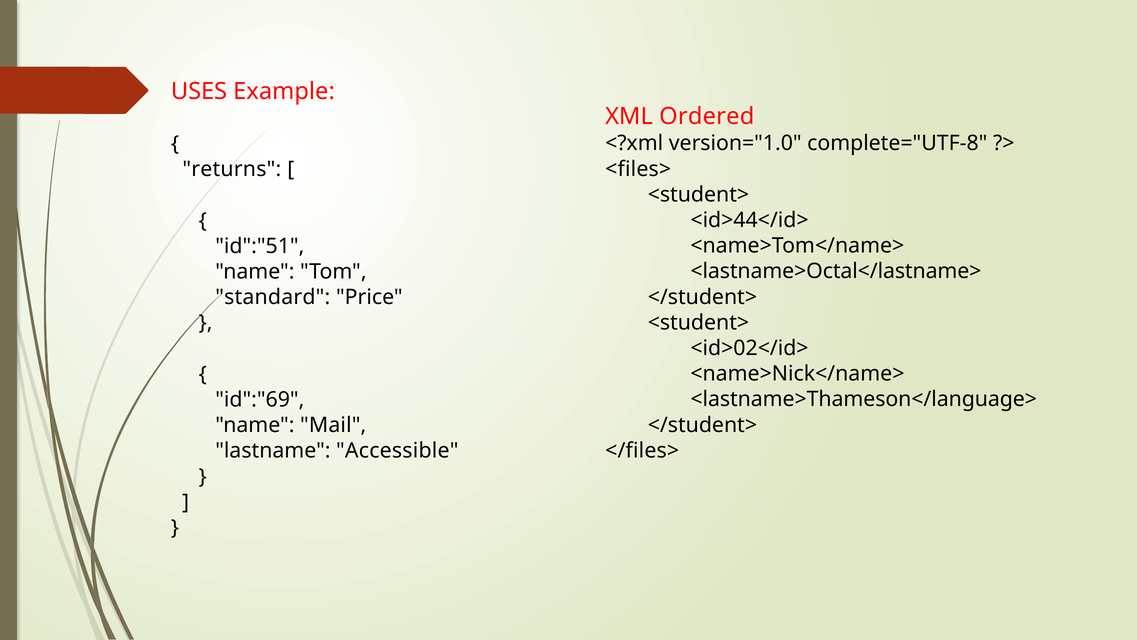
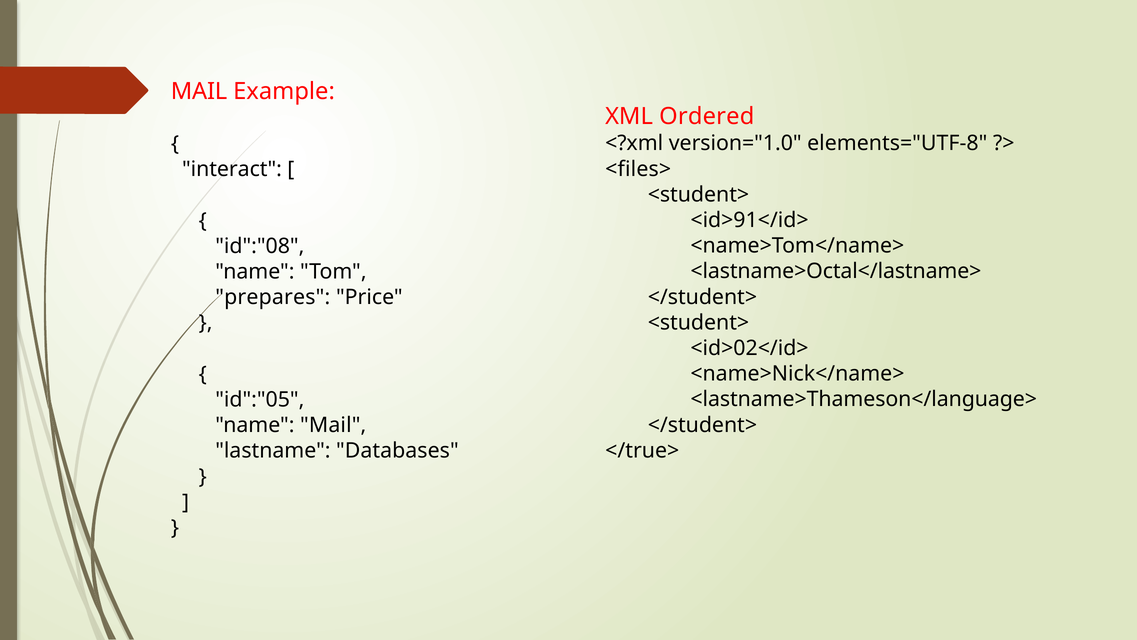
USES: USES -> MAIL (199, 91)
complete="UTF-8: complete="UTF-8 -> elements="UTF-8 (897, 143)
returns: returns -> interact (232, 169)
<id>44</id>: <id>44</id> -> <id>91</id> (750, 220)
id":"51: id":"51 -> id":"08 (260, 246)
standard: standard -> prepares (273, 297)
id":"69: id":"69 -> id":"05 (260, 399)
</files>: </files> -> </true> (642, 450)
Accessible: Accessible -> Databases (397, 451)
